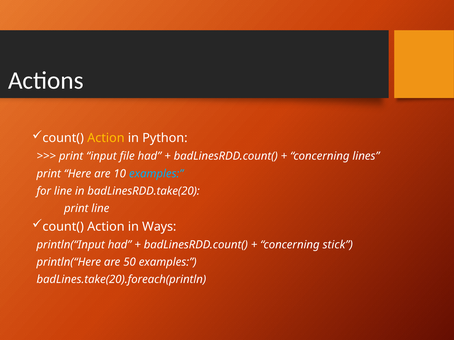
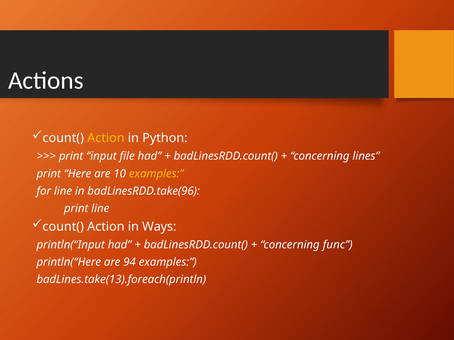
examples colour: light blue -> yellow (156, 174)
badLinesRDD.take(20: badLinesRDD.take(20 -> badLinesRDD.take(96 (144, 191)
stick: stick -> func (338, 245)
50: 50 -> 94 (130, 262)
badLines.take(20).foreach(println: badLines.take(20).foreach(println -> badLines.take(13).foreach(println (121, 280)
